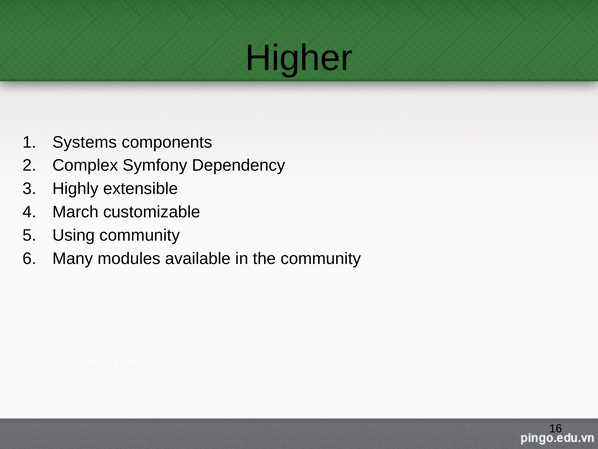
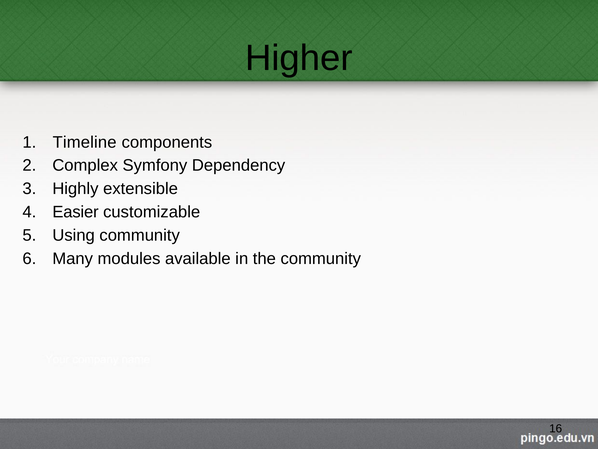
Systems: Systems -> Timeline (85, 142)
March: March -> Easier (75, 212)
